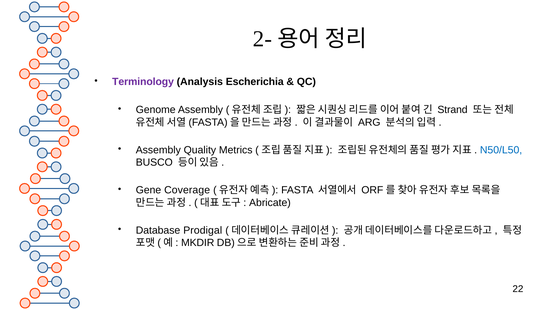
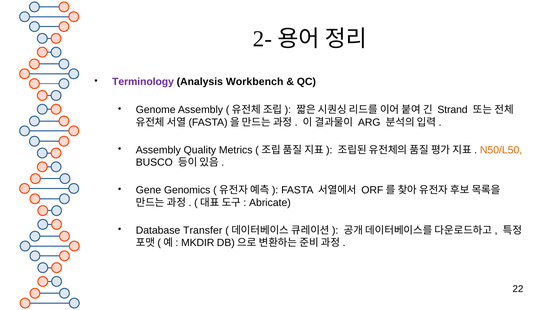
Escherichia: Escherichia -> Workbench (255, 82)
N50/L50 colour: blue -> orange (501, 150)
Coverage: Coverage -> Genomics (187, 190)
Prodigal: Prodigal -> Transfer (203, 230)
